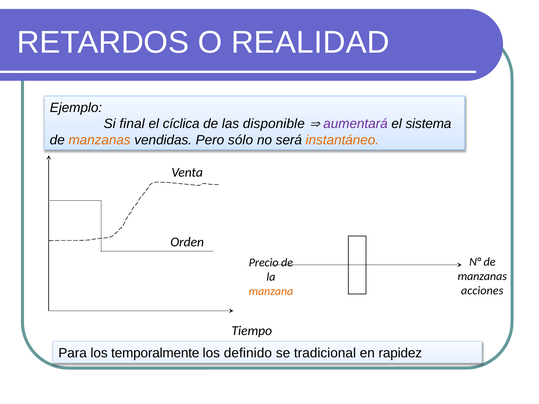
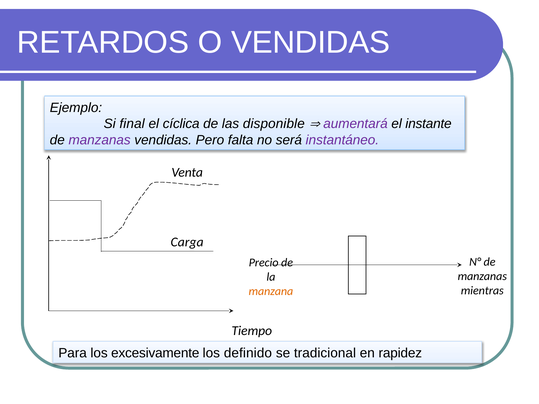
O REALIDAD: REALIDAD -> VENDIDAS (311, 43)
sistema: sistema -> instante (429, 124)
manzanas colour: orange -> purple (100, 140)
sólo: sólo -> falta (241, 140)
instantáneo colour: orange -> purple (342, 140)
Orden: Orden -> Carga (187, 242)
acciones: acciones -> mientras (482, 291)
temporalmente: temporalmente -> excesivamente (155, 353)
